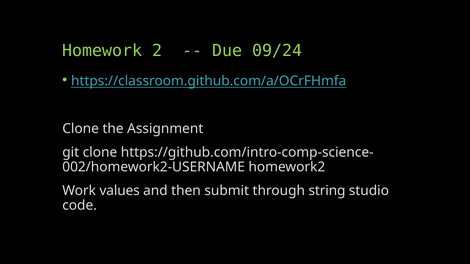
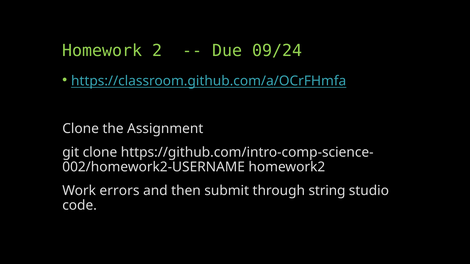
values: values -> errors (119, 191)
